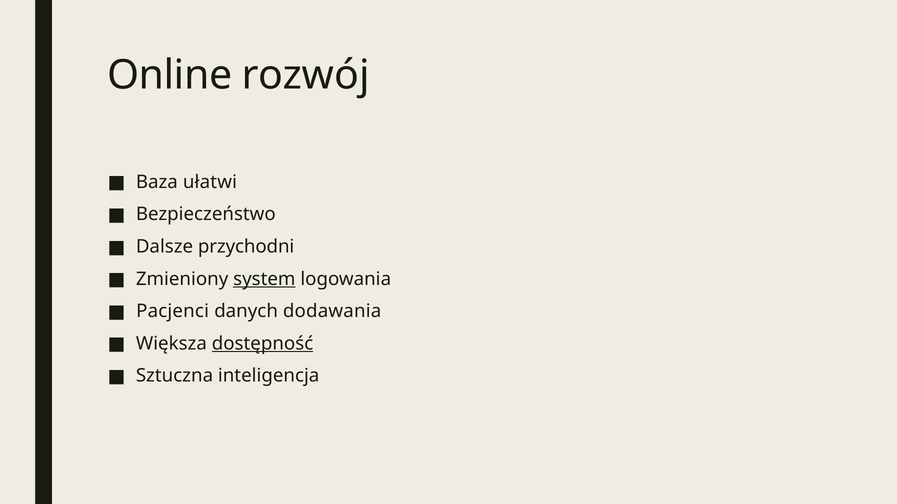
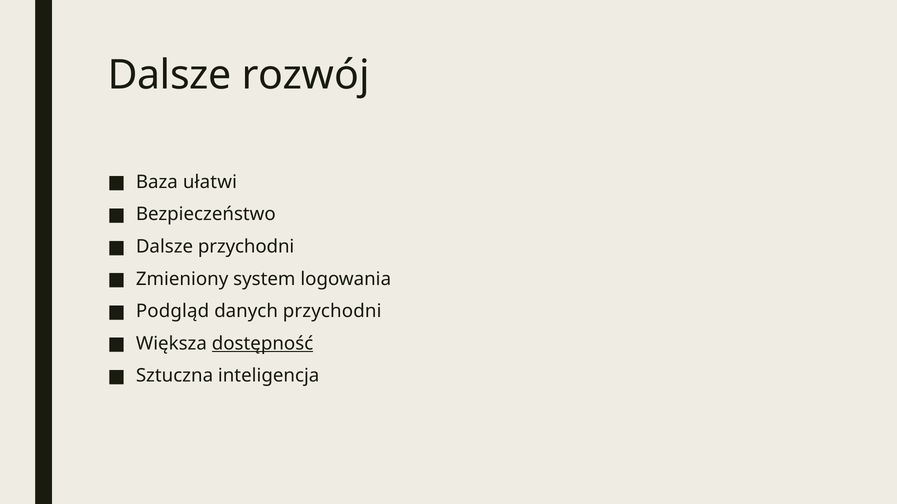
Online: Online -> Dalsze (170, 75)
system underline: present -> none (264, 279)
Pacjenci: Pacjenci -> Podgląd (173, 312)
danych dodawania: dodawania -> przychodni (332, 312)
